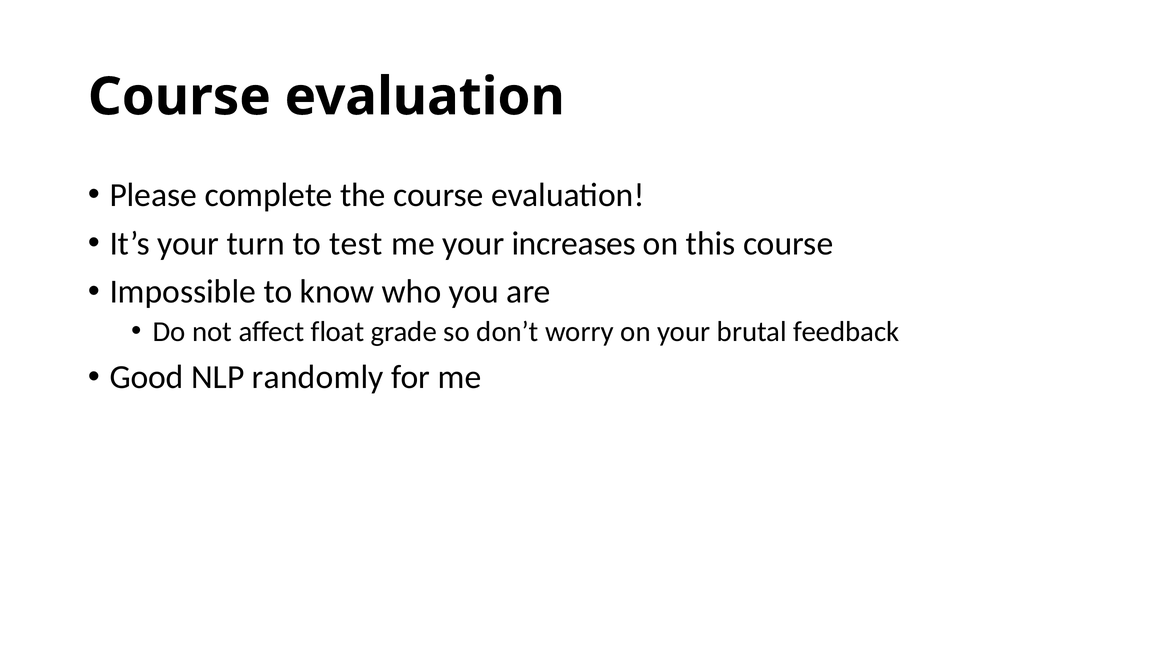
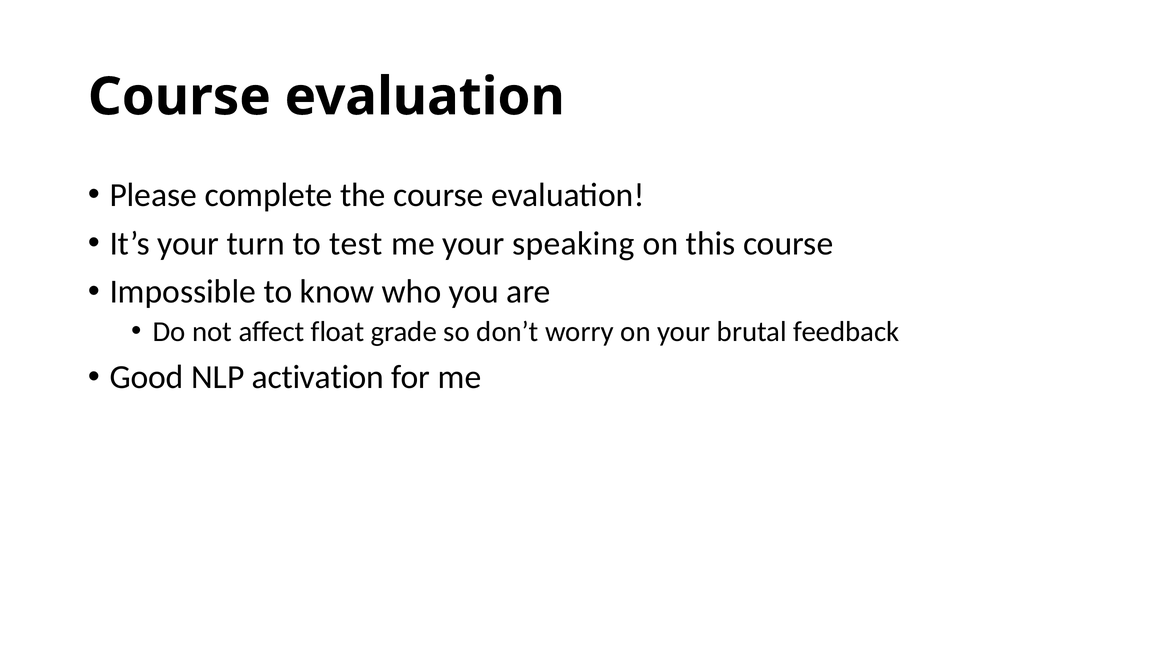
increases: increases -> speaking (573, 243)
randomly: randomly -> activation (318, 377)
